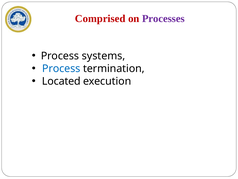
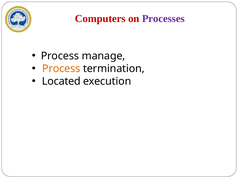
Comprised: Comprised -> Computers (100, 19)
systems: systems -> manage (104, 56)
Process colour: blue -> orange (61, 68)
